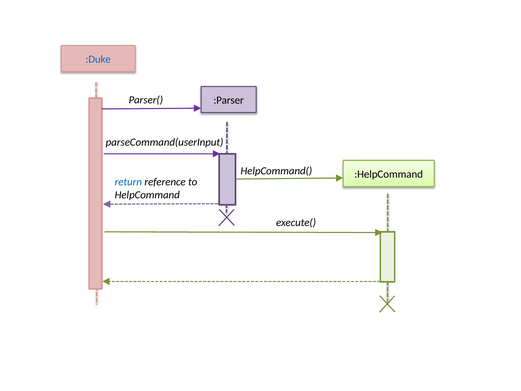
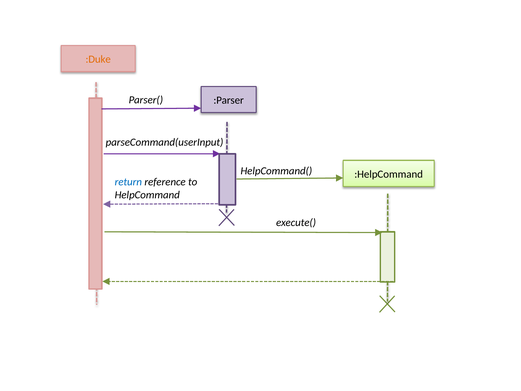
:Duke colour: blue -> orange (98, 59)
